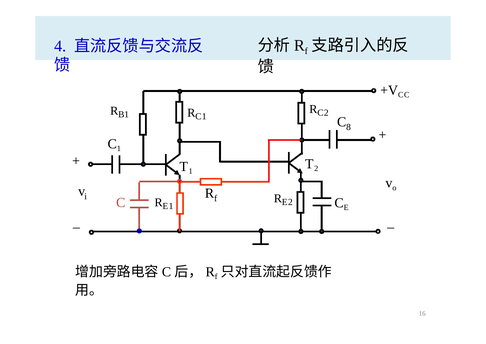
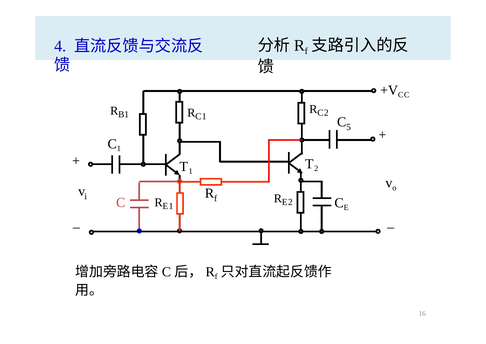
8: 8 -> 5 (349, 127)
